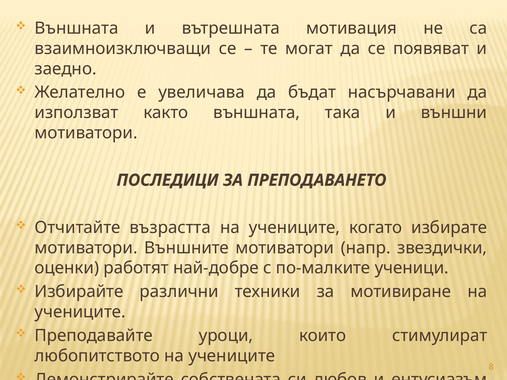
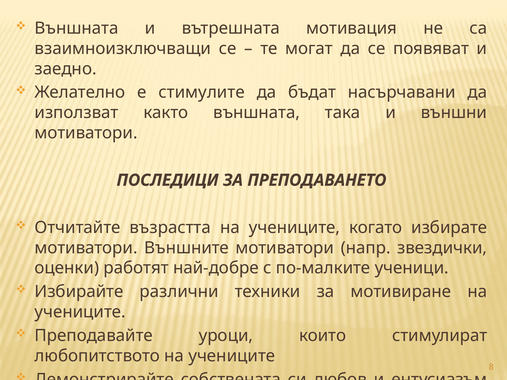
увеличава: увеличава -> стимулите (202, 92)
